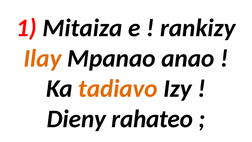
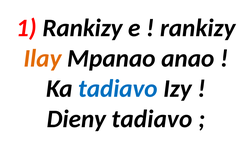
1 Mitaiza: Mitaiza -> Rankizy (83, 28)
tadiavo colour: orange -> blue (118, 88)
Dieny rahateo: rahateo -> tadiavo (152, 119)
